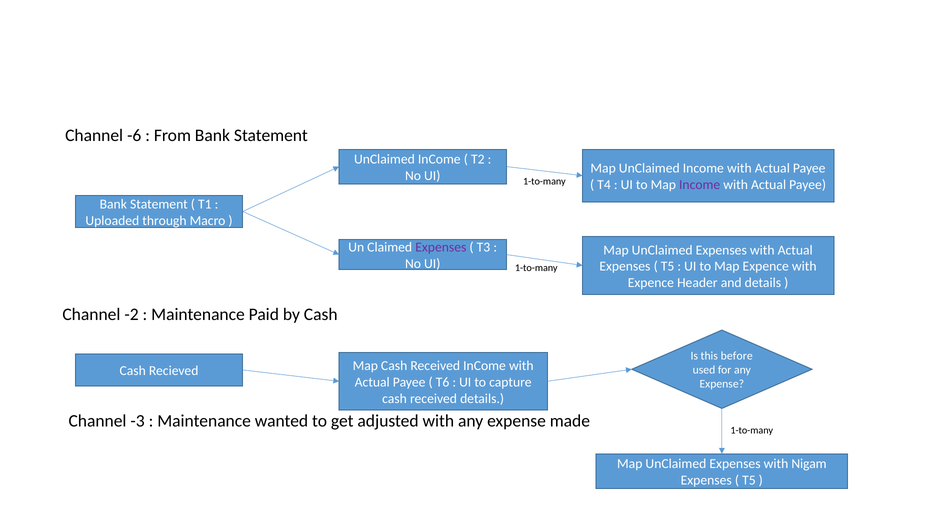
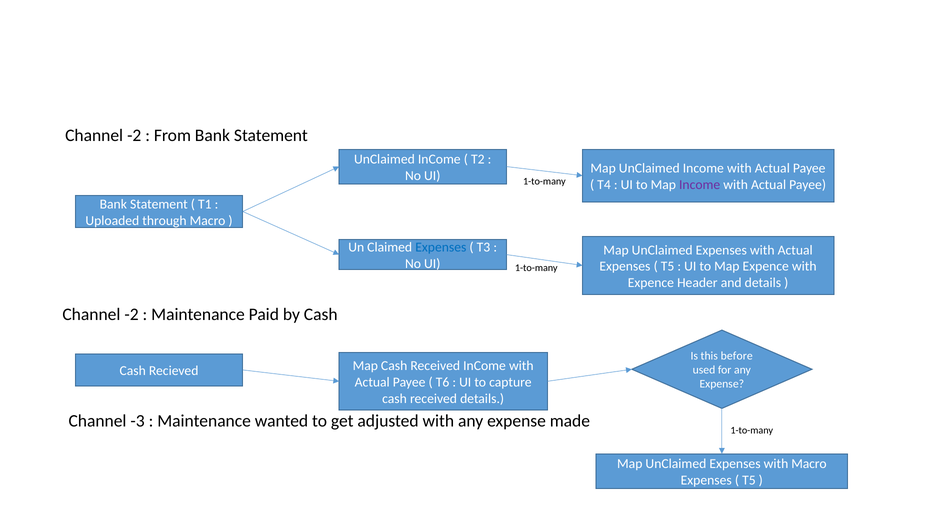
-6: -6 -> -2 (134, 135)
Expenses colour: purple -> blue (441, 247)
with Nigam: Nigam -> Macro (809, 463)
